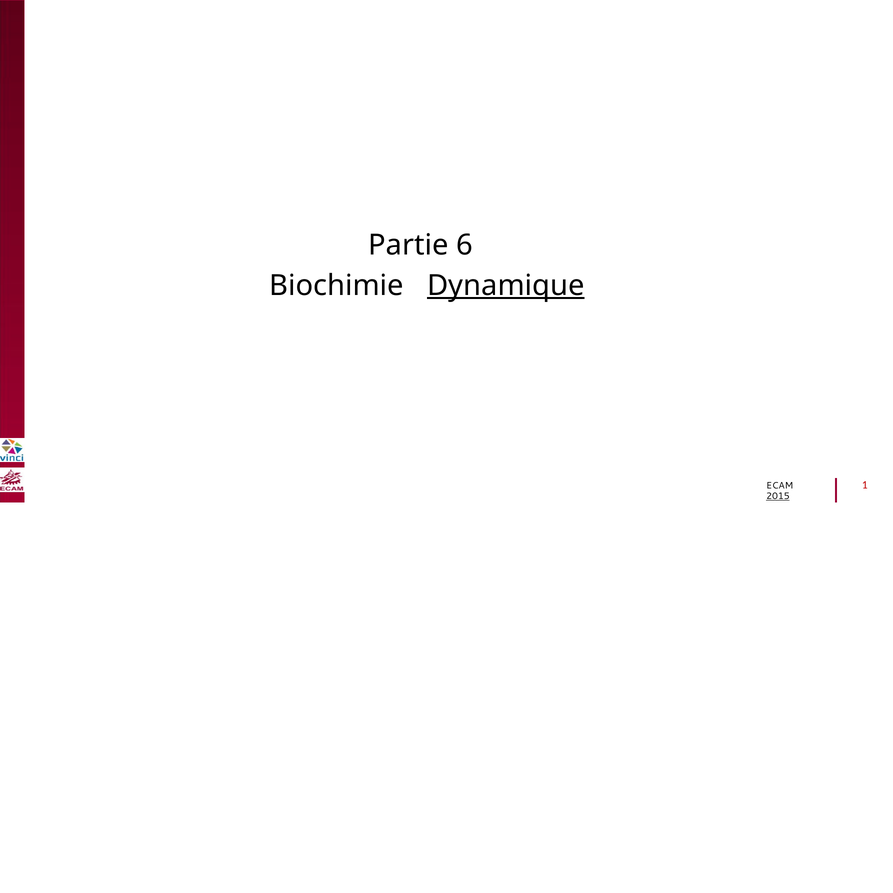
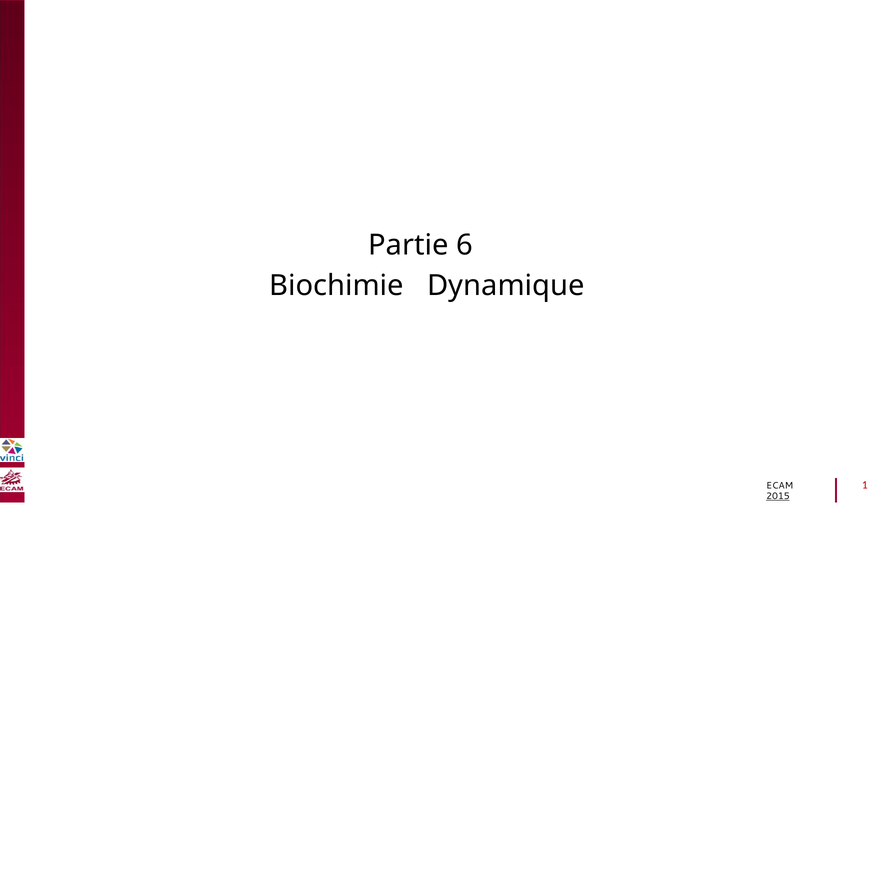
Dynamique underline: present -> none (506, 285)
